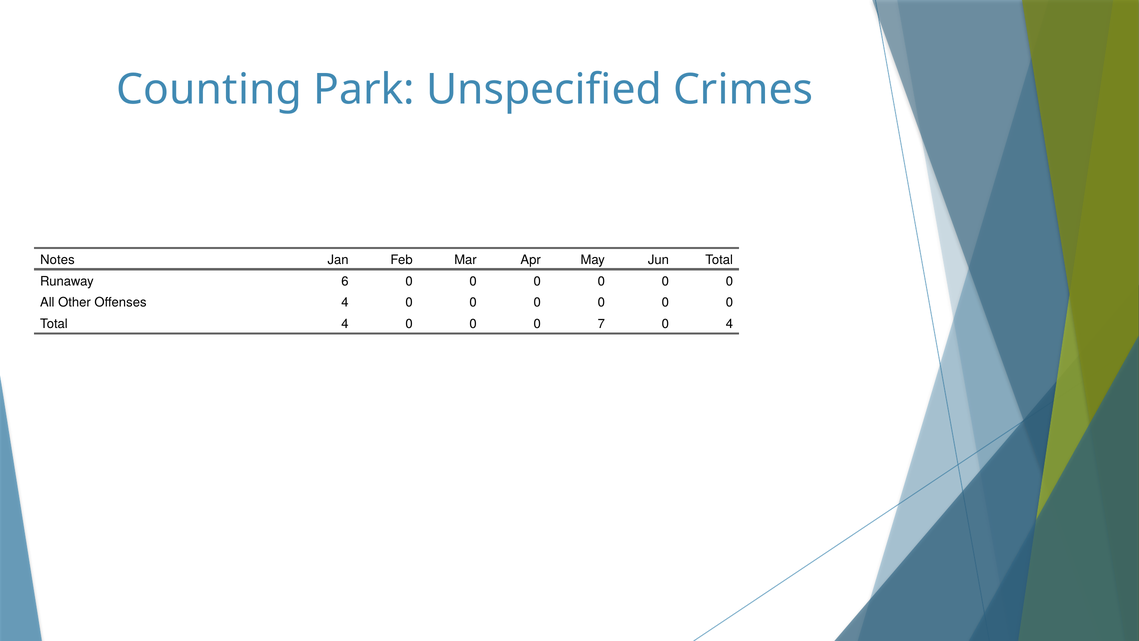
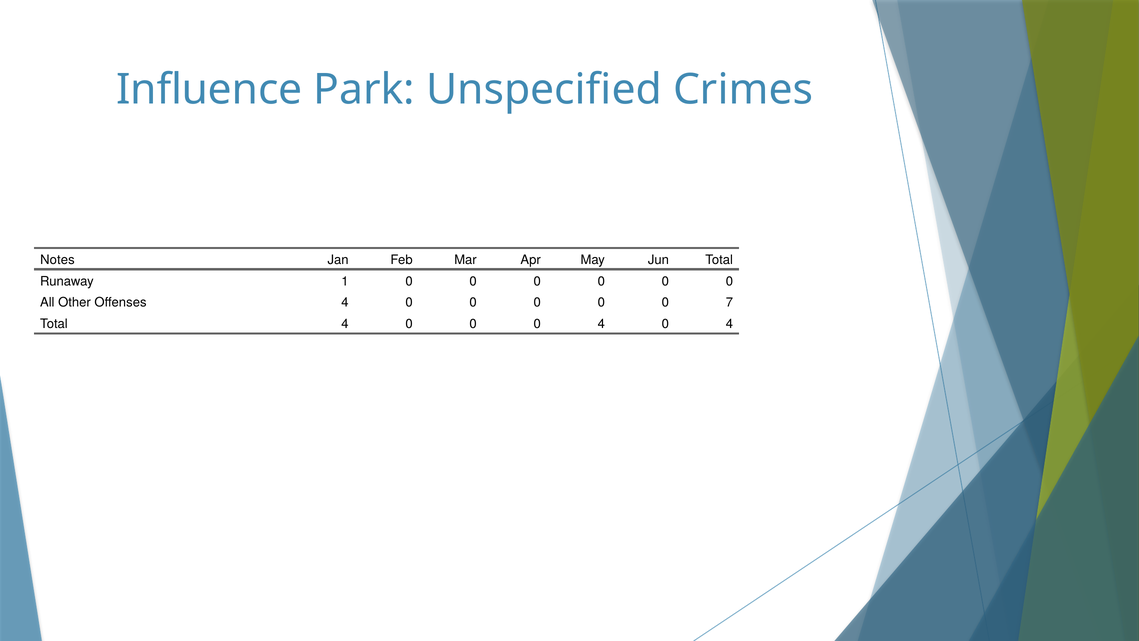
Counting: Counting -> Influence (209, 90)
6: 6 -> 1 (345, 281)
0: 0 -> 7 (729, 303)
0 0 7: 7 -> 4 (601, 324)
